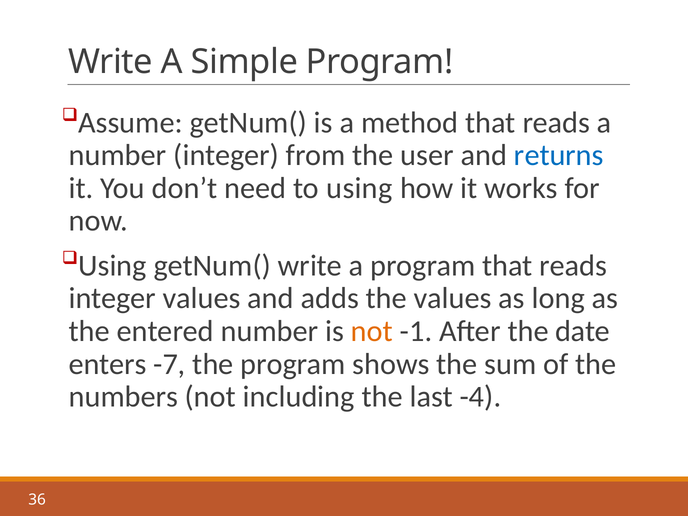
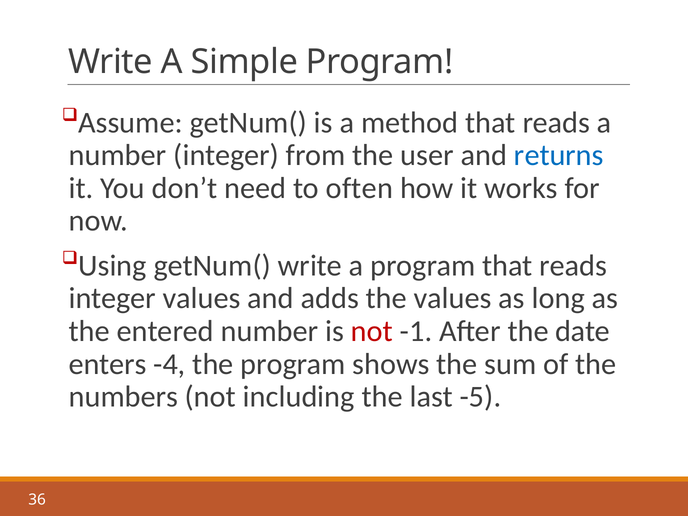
using: using -> often (359, 188)
not colour: orange -> red (372, 331)
-7: -7 -> -4 (169, 364)
-4: -4 -> -5 (480, 397)
